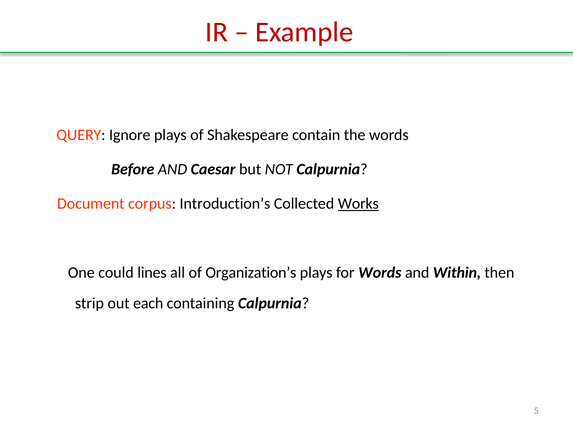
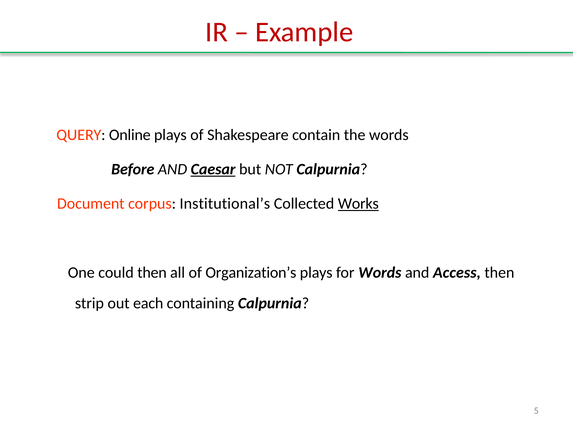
Ignore: Ignore -> Online (130, 135)
Caesar underline: none -> present (213, 169)
Introduction’s: Introduction’s -> Institutional’s (225, 204)
could lines: lines -> then (152, 272)
Within: Within -> Access (457, 272)
